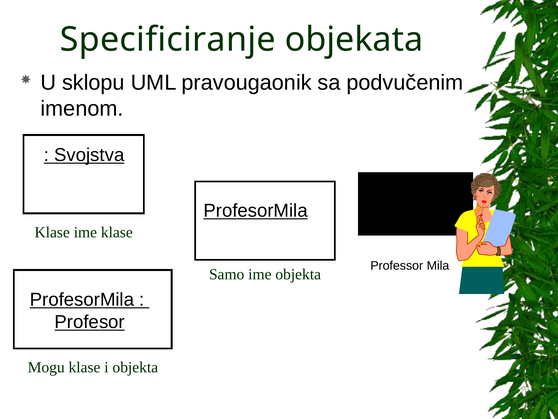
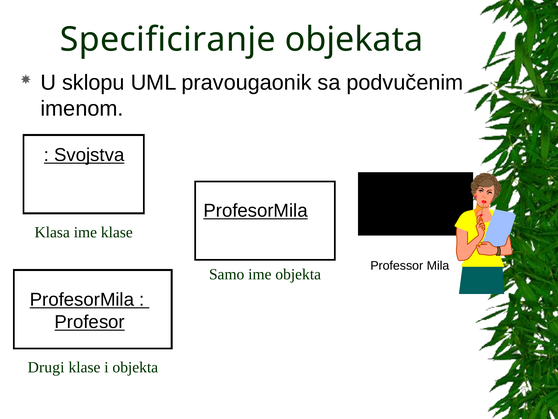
Klase: Klase -> Klasa (52, 232)
Mogu: Mogu -> Drugi (46, 367)
